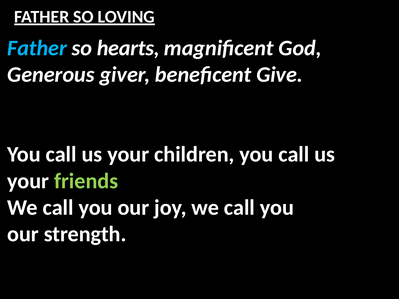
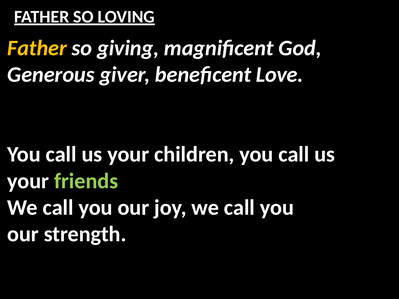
Father colour: light blue -> yellow (37, 48)
hearts: hearts -> giving (128, 48)
Give: Give -> Love (280, 75)
